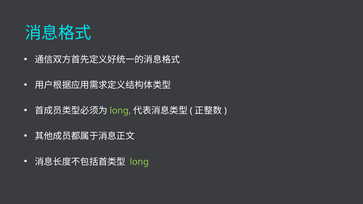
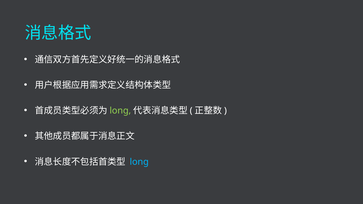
long colour: light green -> light blue (139, 162)
